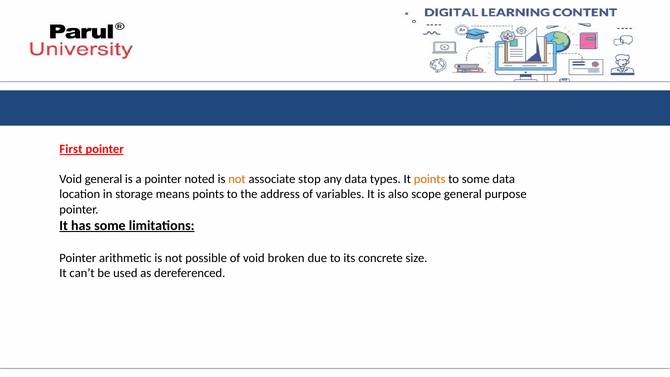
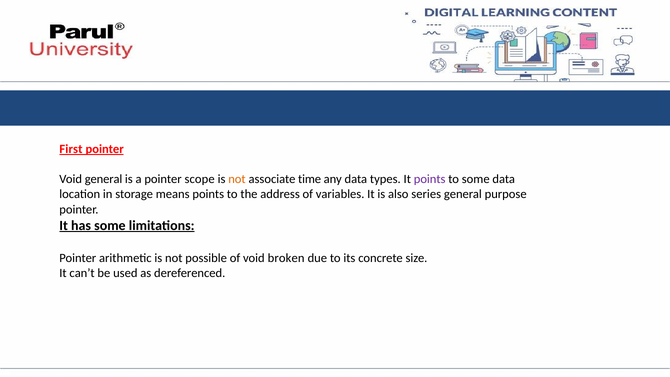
noted: noted -> scope (200, 179)
stop: stop -> time (310, 179)
points colour: orange -> purple (430, 179)
scope: scope -> series (426, 194)
